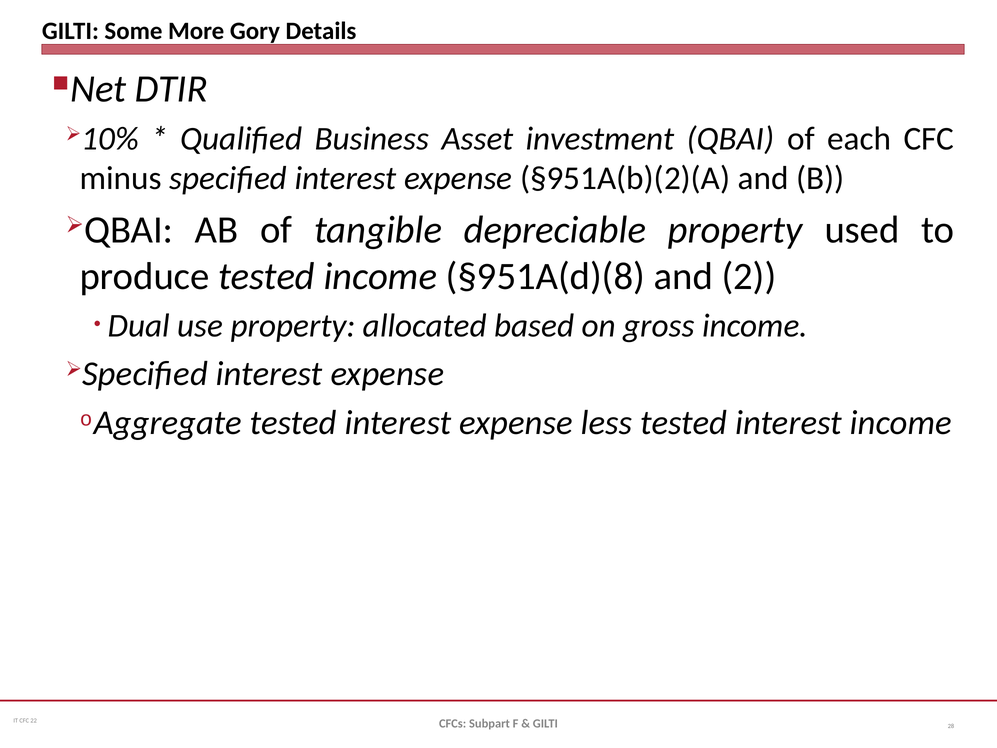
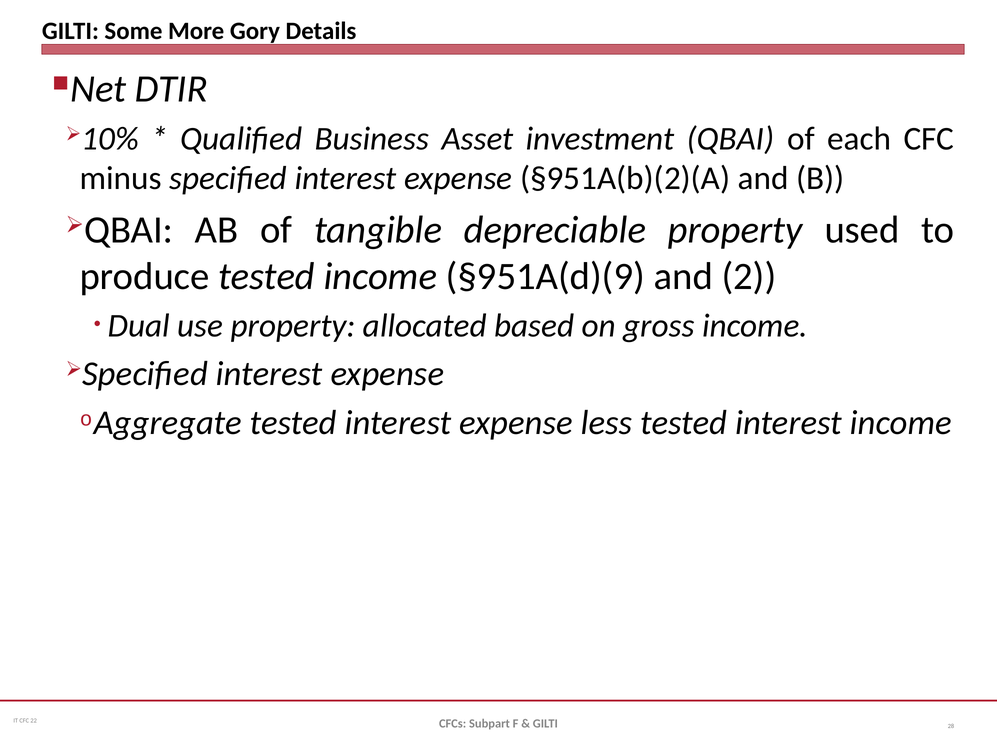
§951A(d)(8: §951A(d)(8 -> §951A(d)(9 (546, 276)
